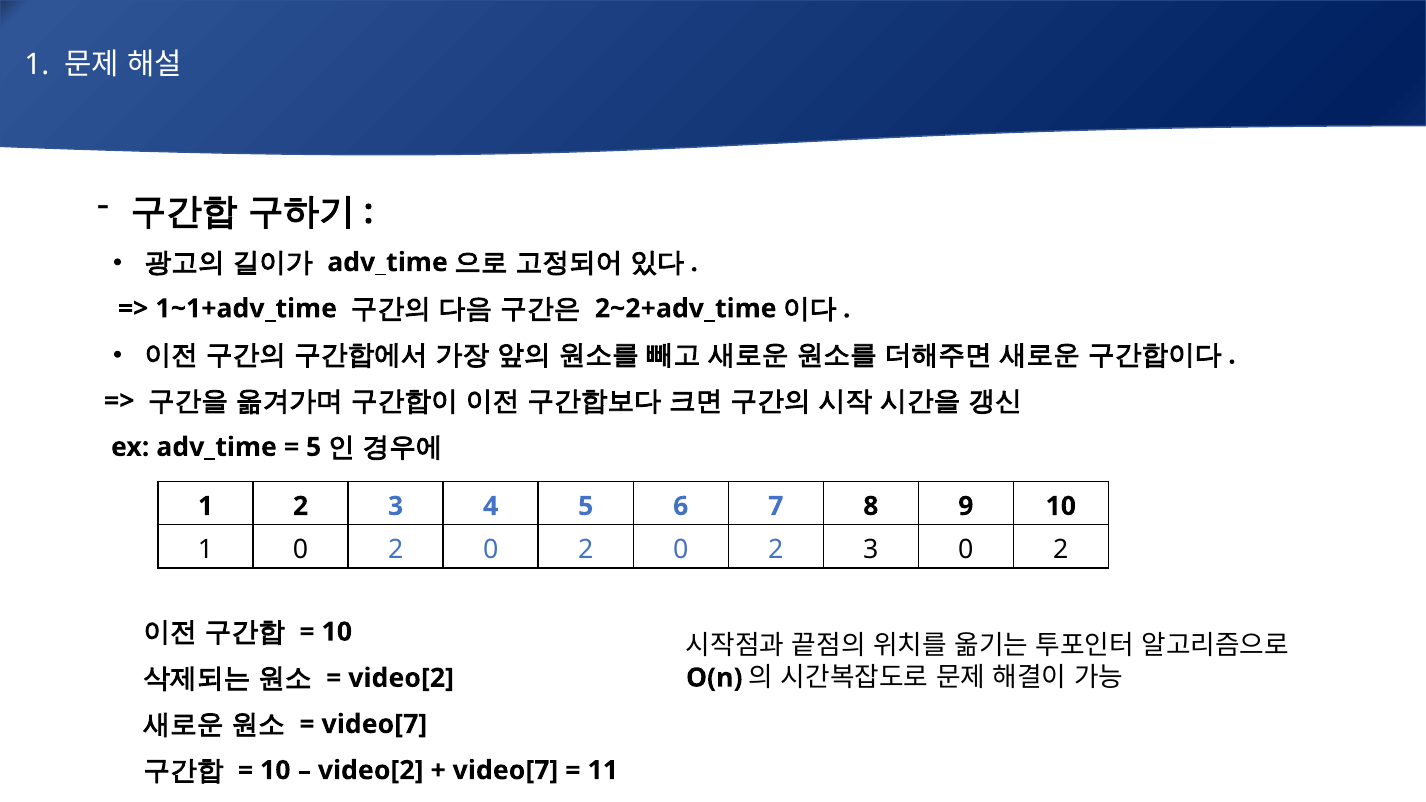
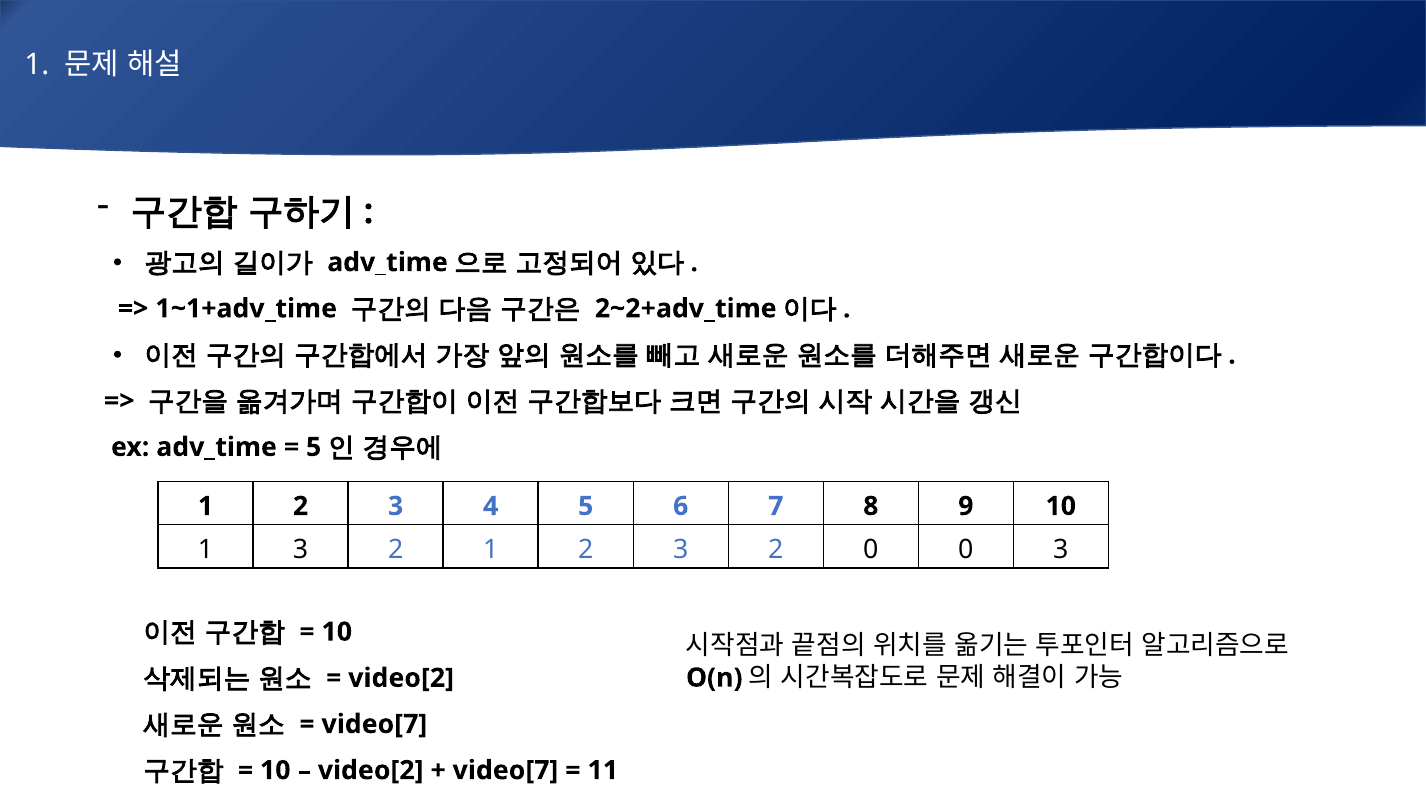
1 0: 0 -> 3 (301, 550)
0: 0 -> 1 (491, 550)
0: 0 -> 3 (681, 550)
3: 3 -> 0 (871, 550)
2: 2 -> 3 (1061, 550)
